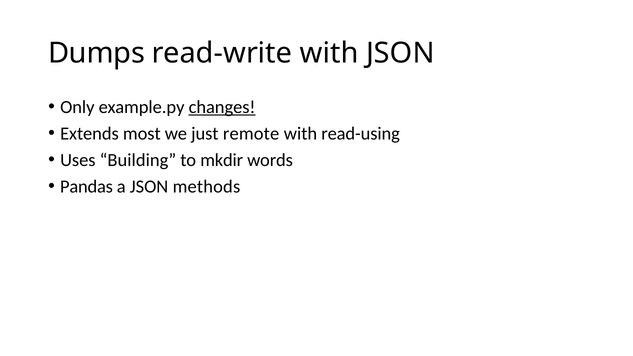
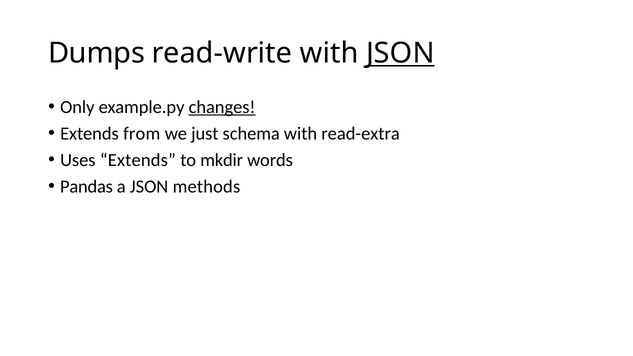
JSON underline: none -> present (400, 53)
most: most -> from (142, 134)
remote: remote -> schema (251, 134)
read-using: read-using -> read-extra (361, 134)
Uses Building: Building -> Extends (138, 160)
